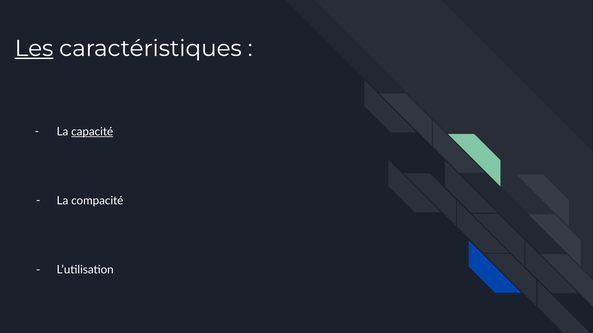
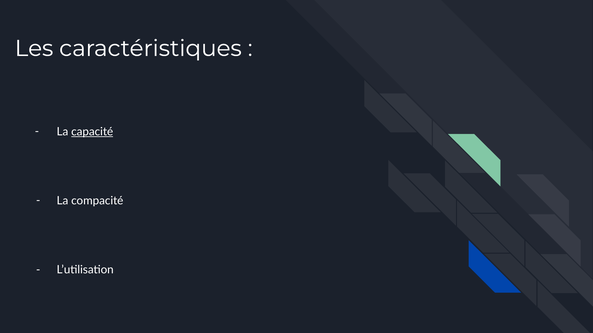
Les underline: present -> none (34, 48)
